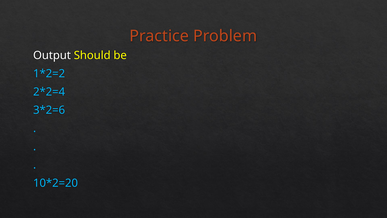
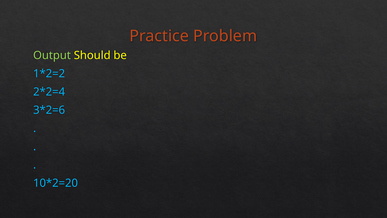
Output colour: white -> light green (52, 55)
